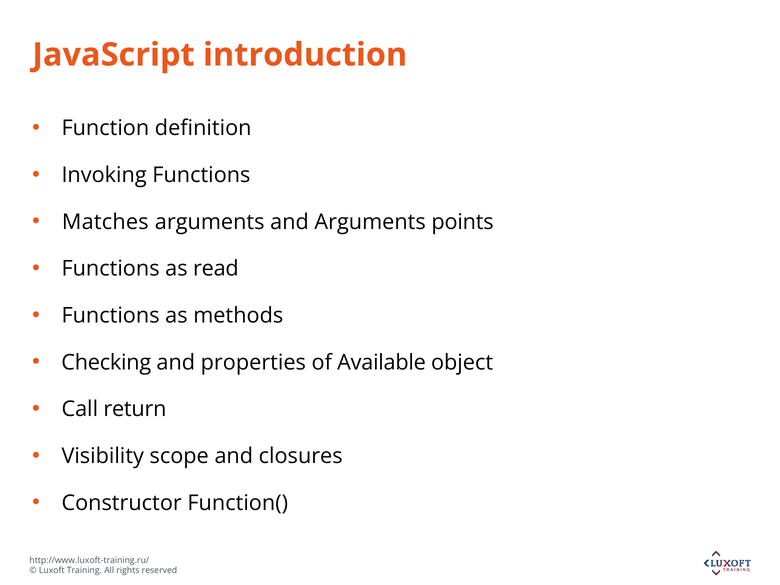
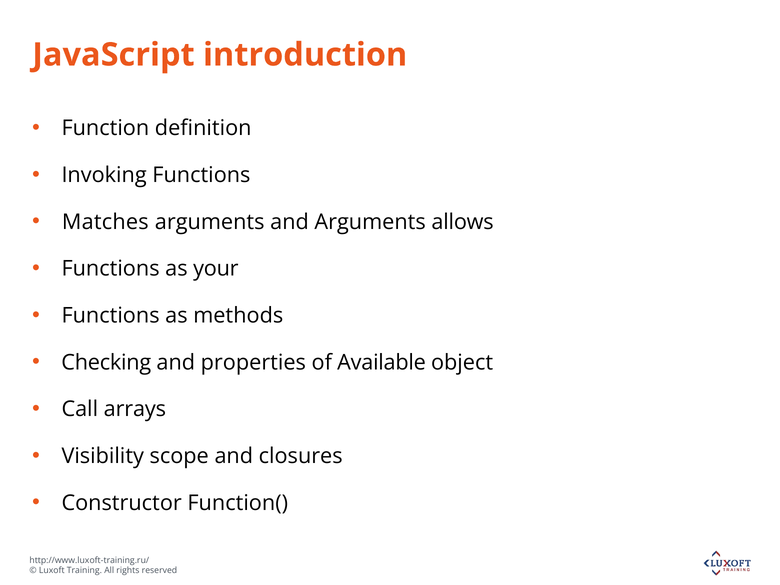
points: points -> allows (463, 222)
read: read -> your (216, 269)
return: return -> arrays (135, 409)
